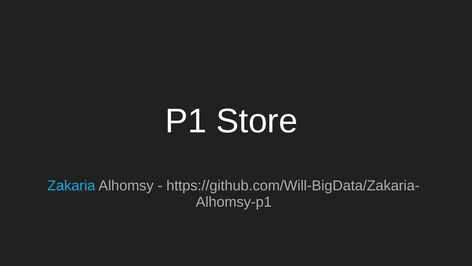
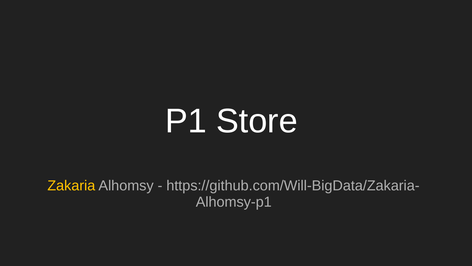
Zakaria colour: light blue -> yellow (71, 185)
